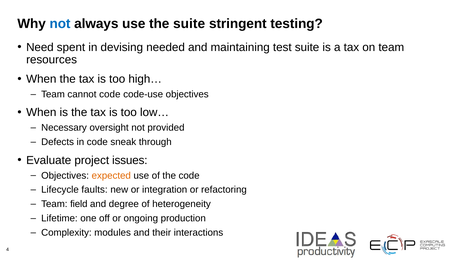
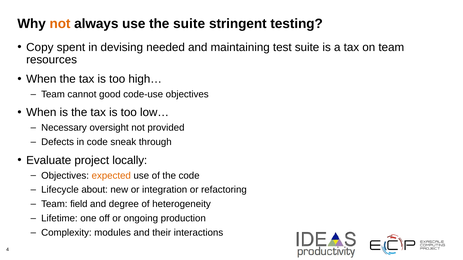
not colour: blue -> orange (60, 24)
Need: Need -> Copy (40, 47)
cannot code: code -> good (110, 94)
issues: issues -> locally (130, 161)
faults: faults -> about (95, 190)
